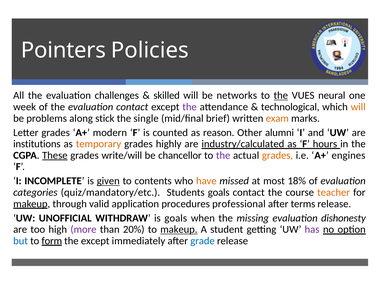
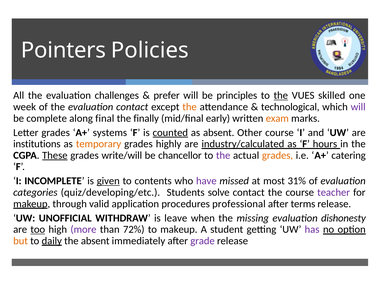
skilled: skilled -> prefer (167, 95)
networks: networks -> principles (237, 95)
neural: neural -> skilled (332, 95)
the colour: purple -> orange (190, 107)
will colour: orange -> purple (358, 107)
problems: problems -> complete (47, 118)
stick: stick -> final (105, 118)
single: single -> finally (146, 118)
brief: brief -> early (218, 118)
modern: modern -> systems (110, 133)
counted underline: none -> present (170, 133)
as reason: reason -> absent (219, 133)
Other alumni: alumni -> course (279, 133)
engines: engines -> catering (349, 155)
have colour: orange -> purple (206, 181)
18%: 18% -> 31% (297, 181)
quiz/mandatory/etc: quiz/mandatory/etc -> quiz/developing/etc (110, 192)
Students goals: goals -> solve (219, 192)
teacher colour: orange -> purple (334, 192)
is goals: goals -> leave (176, 218)
too underline: none -> present (38, 229)
20%: 20% -> 72% (134, 229)
makeup underline: present -> none (179, 229)
but colour: blue -> orange (21, 241)
form: form -> daily (52, 241)
the except: except -> absent (95, 241)
grade colour: blue -> purple (203, 241)
